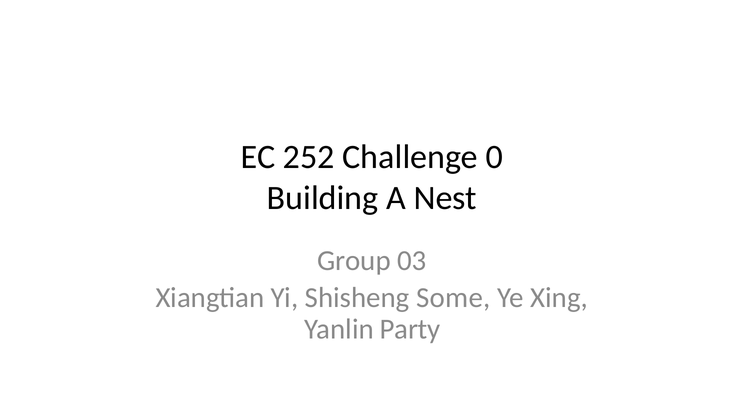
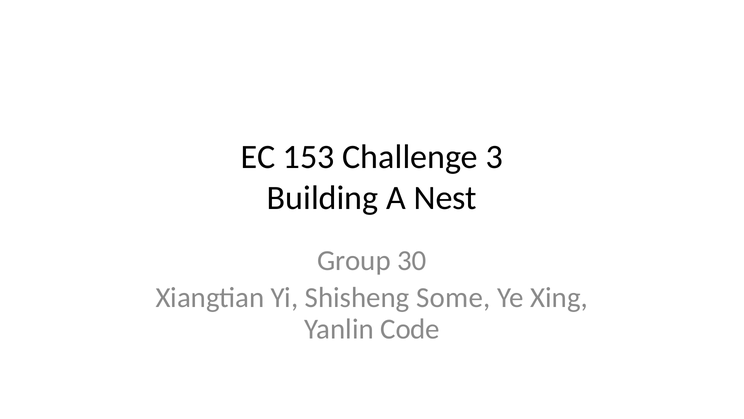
252: 252 -> 153 (309, 157)
0: 0 -> 3 (494, 157)
03: 03 -> 30 (412, 260)
Party: Party -> Code (410, 329)
